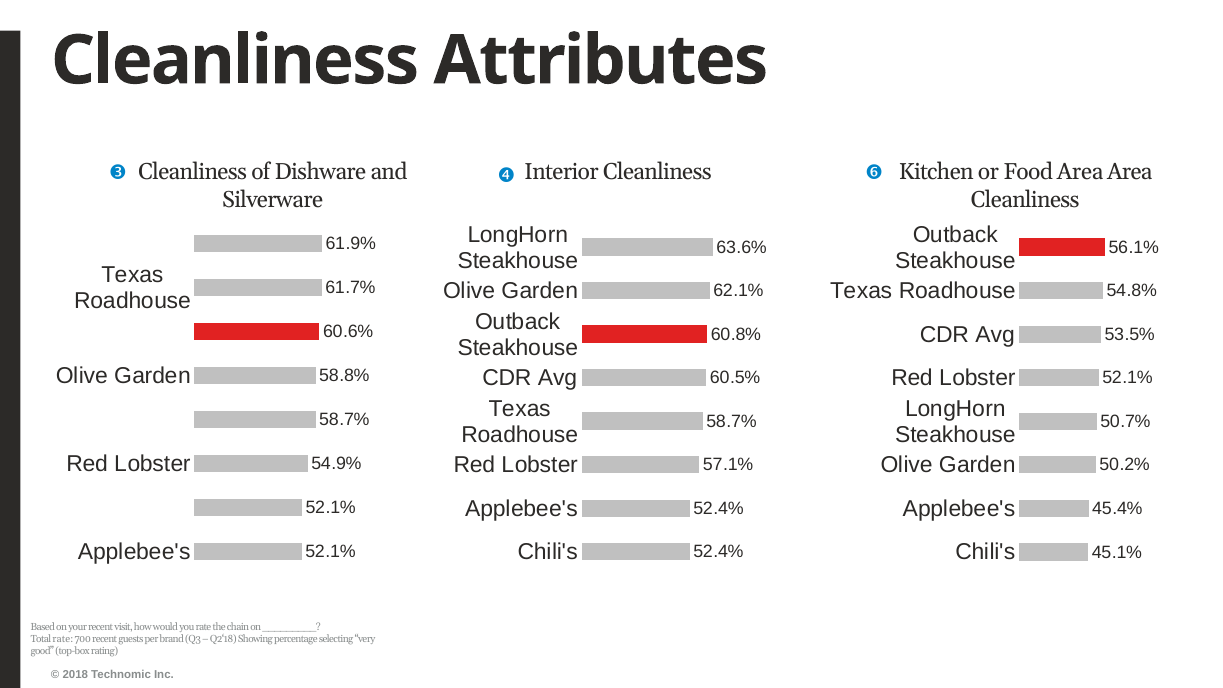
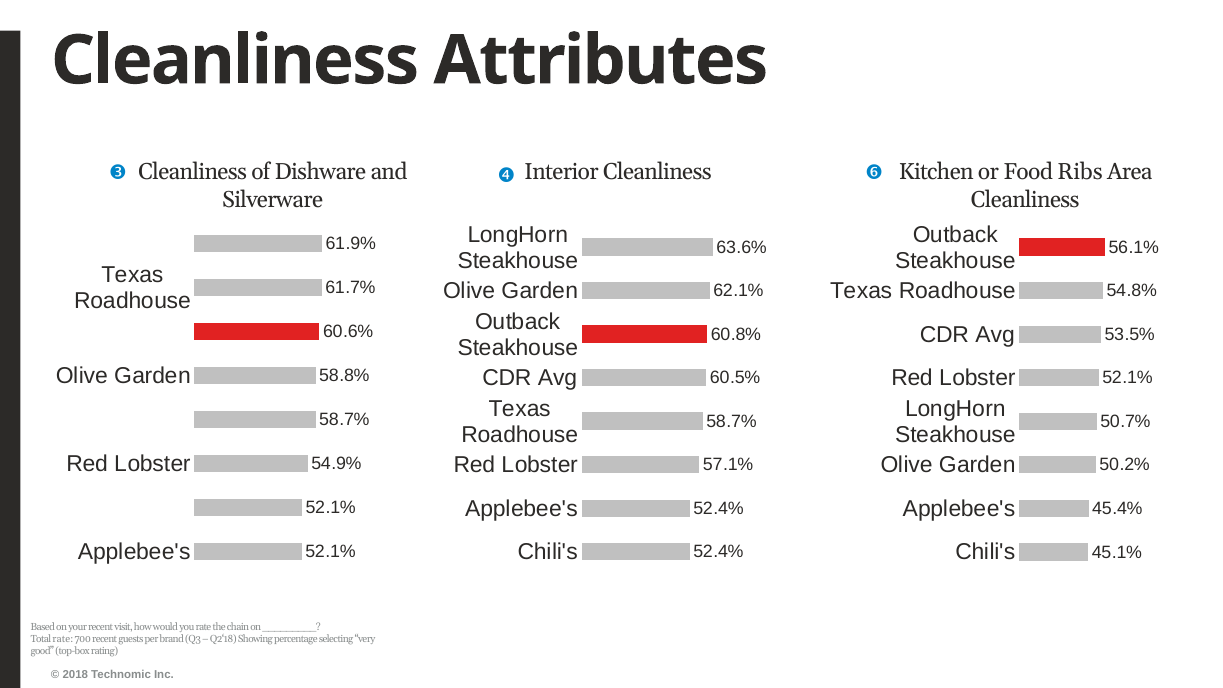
Food Area: Area -> Ribs (1080, 172)
